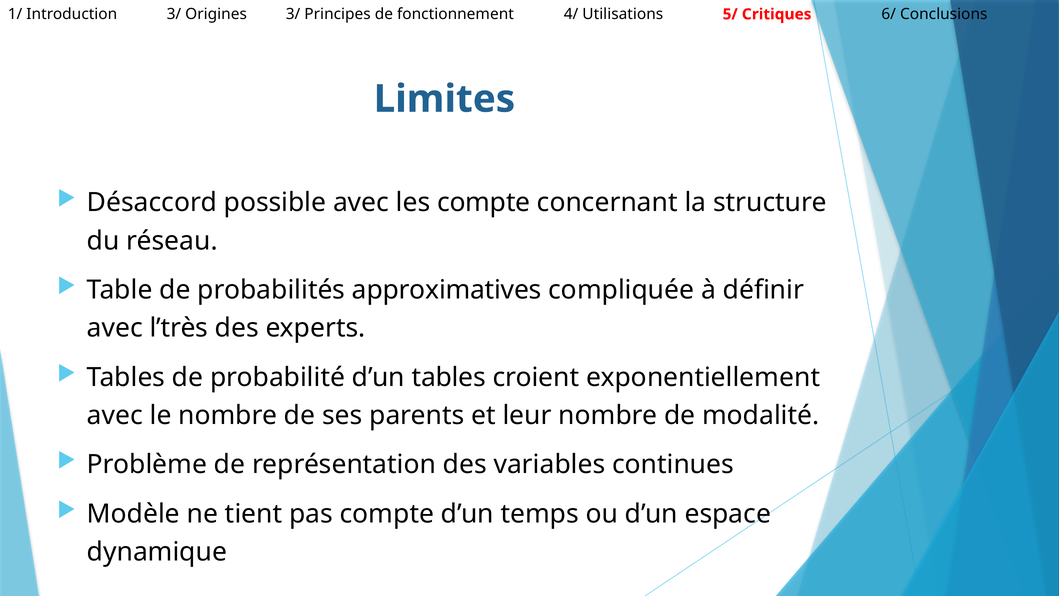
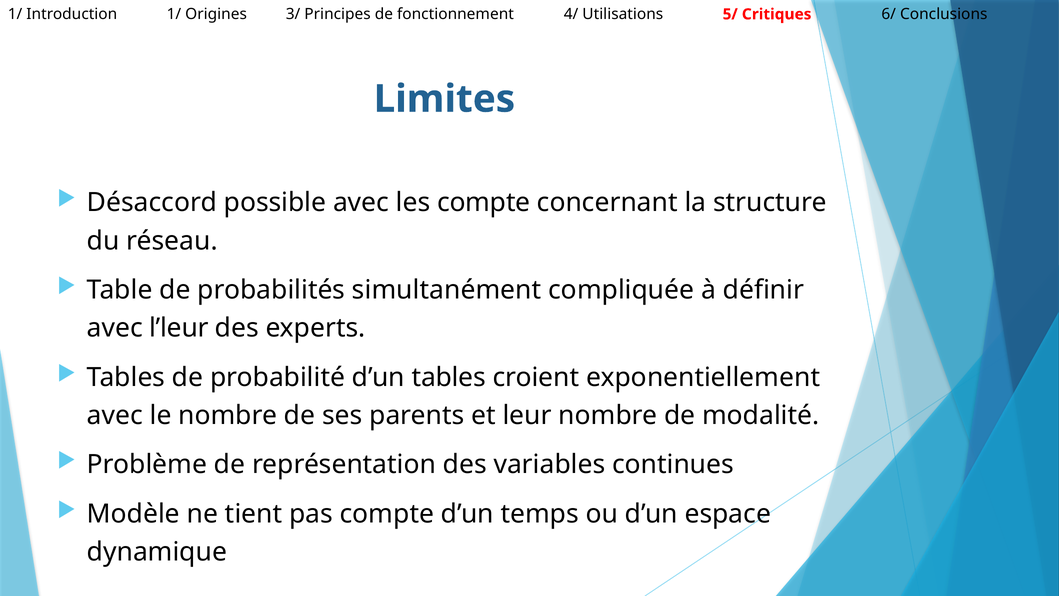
Introduction 3/: 3/ -> 1/ (174, 14)
approximatives: approximatives -> simultanément (447, 290)
l’très: l’très -> l’leur (179, 328)
